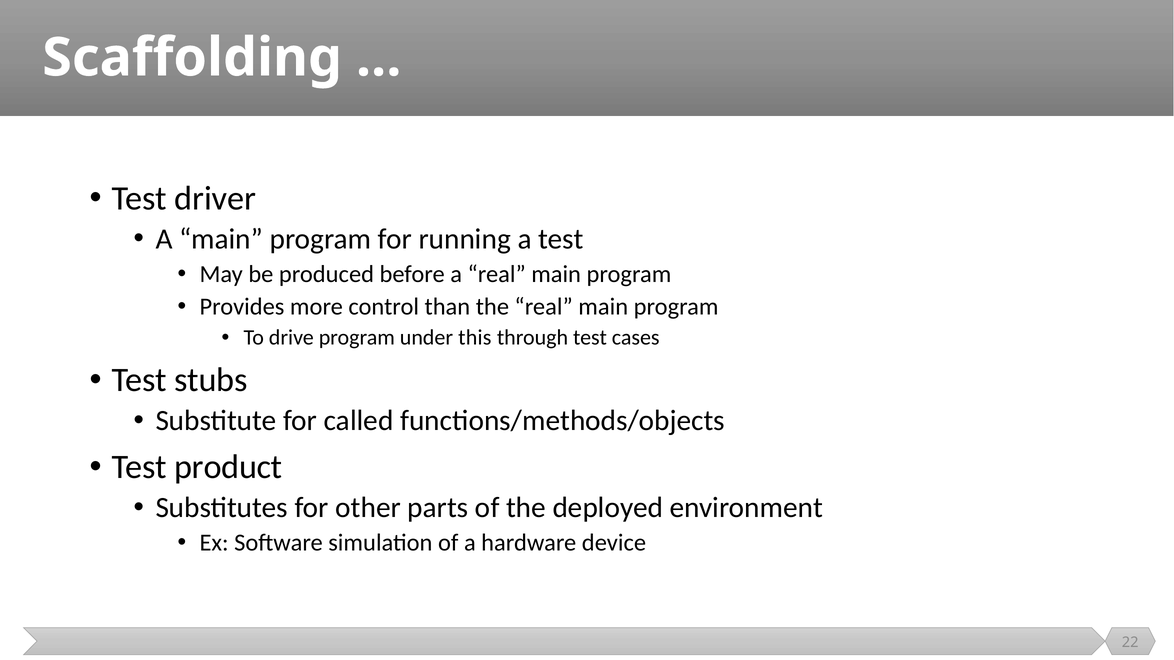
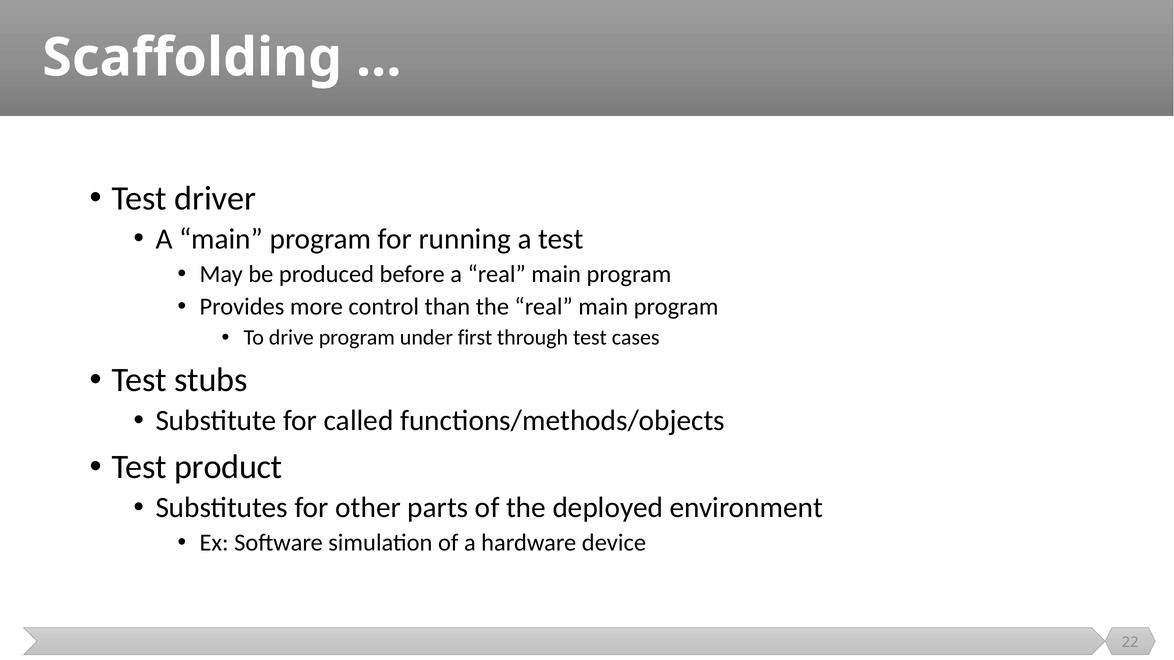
this: this -> first (475, 338)
